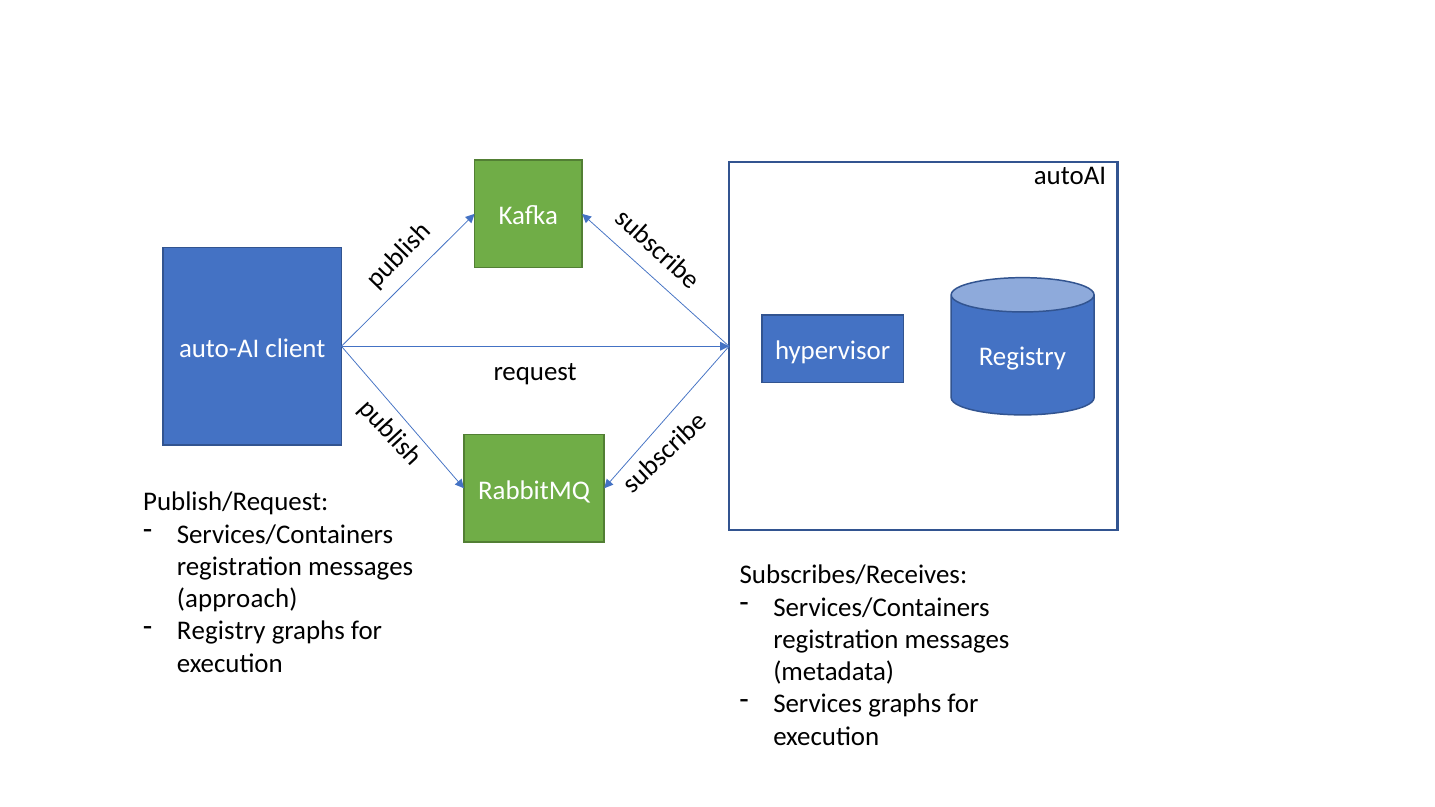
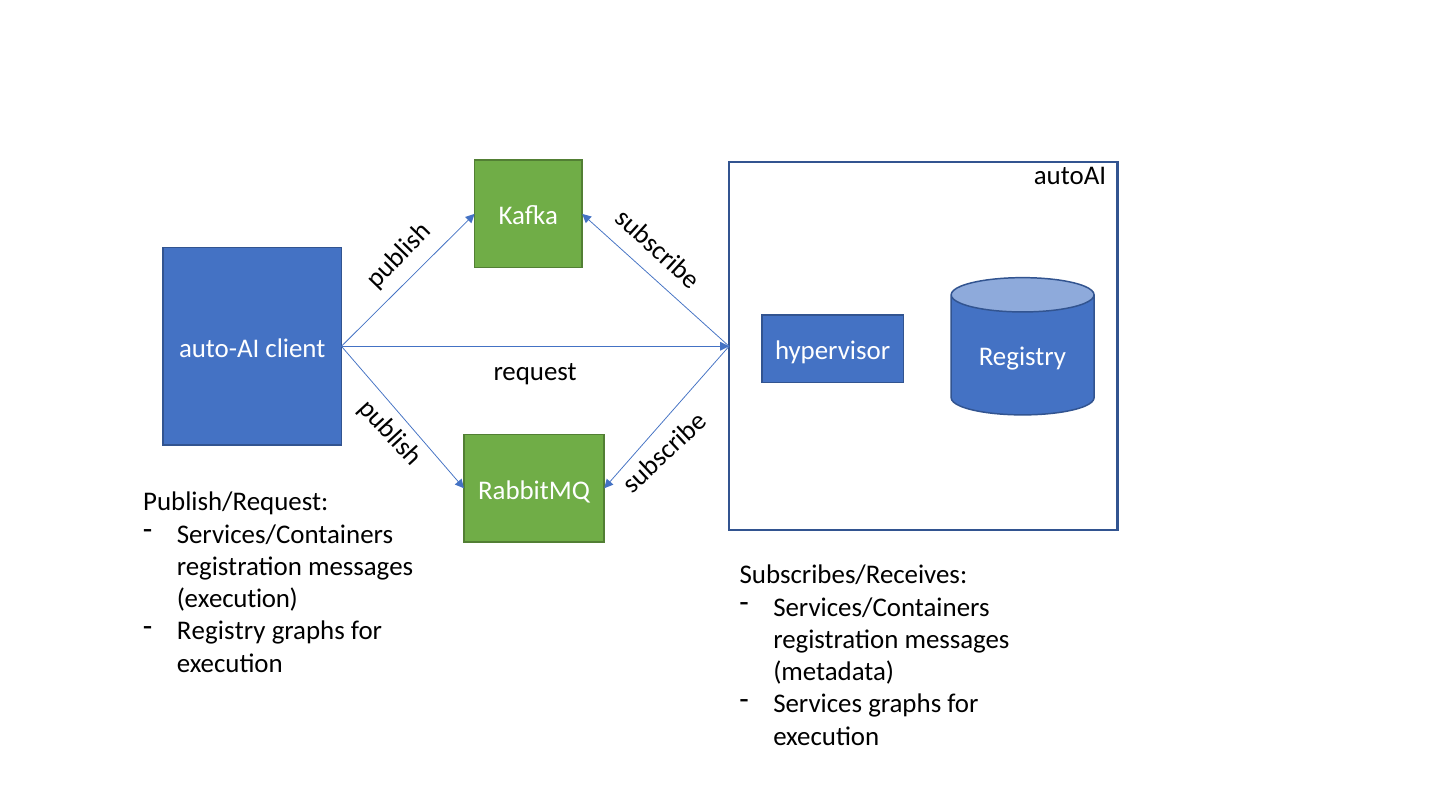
approach: approach -> execution (237, 599)
